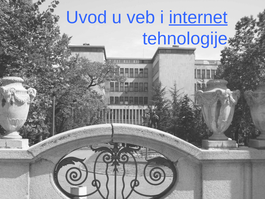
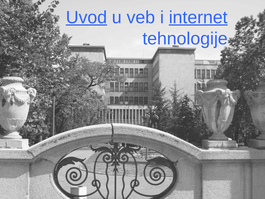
Uvod underline: none -> present (86, 17)
